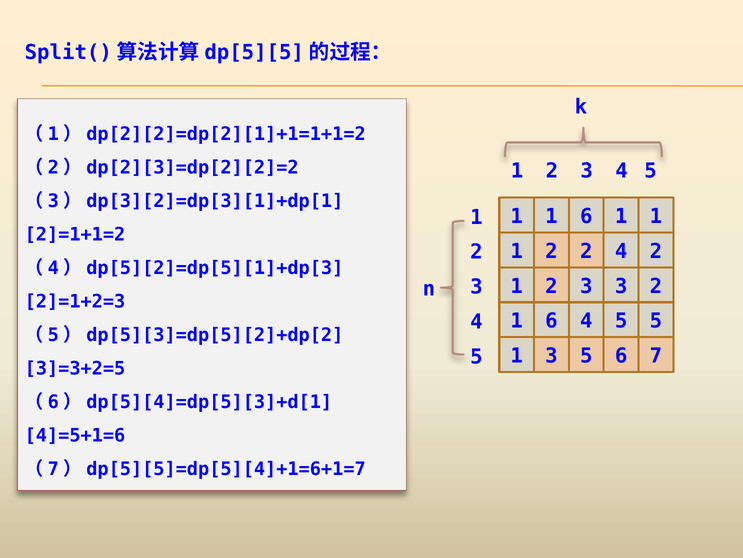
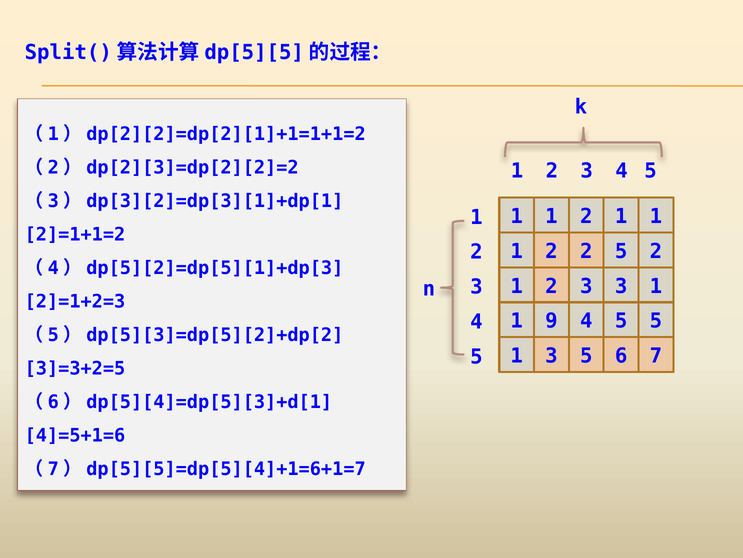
6: 6 -> 2 (586, 216)
4: 4 -> 5 (621, 251)
3 3 2: 2 -> 1 (656, 286)
6: 6 -> 9 (551, 321)
